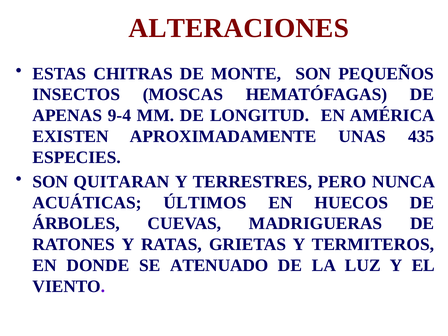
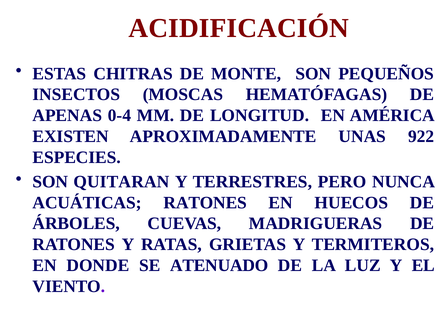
ALTERACIONES: ALTERACIONES -> ACIDIFICACIÓN (239, 28)
9-4: 9-4 -> 0-4 (120, 115)
435: 435 -> 922 (421, 136)
ACUÁTICAS ÚLTIMOS: ÚLTIMOS -> RATONES (205, 203)
